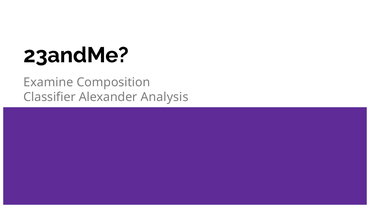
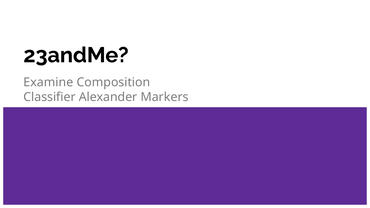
Analysis: Analysis -> Markers (165, 97)
